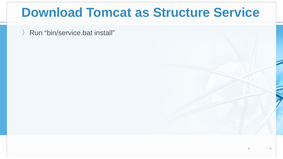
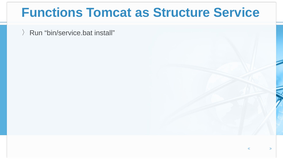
Download: Download -> Functions (52, 13)
